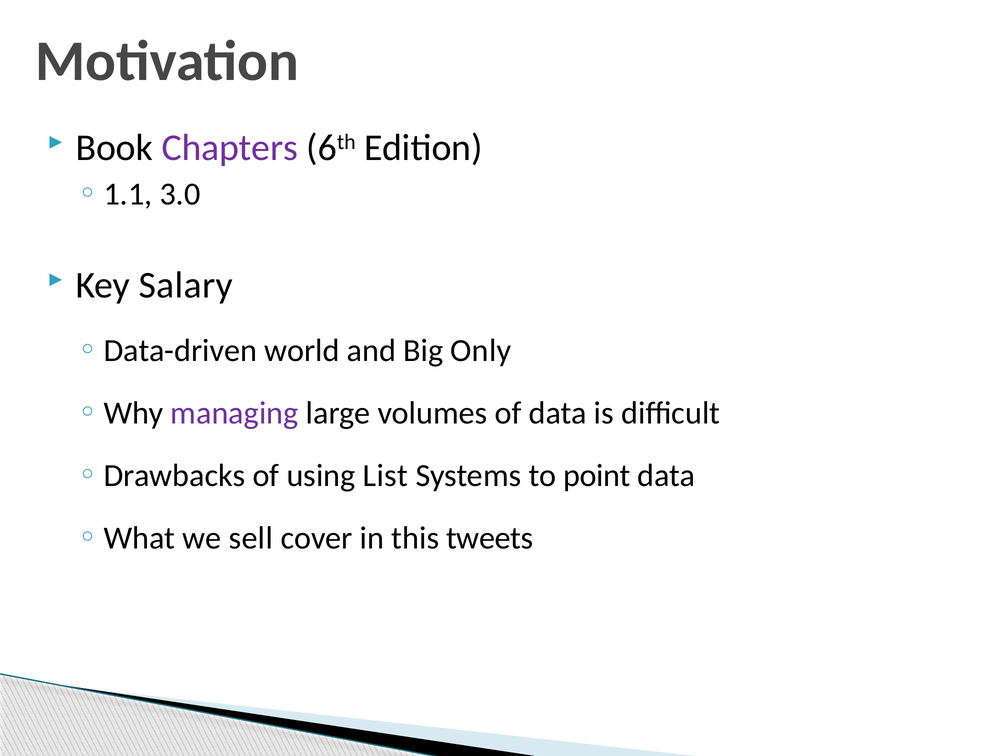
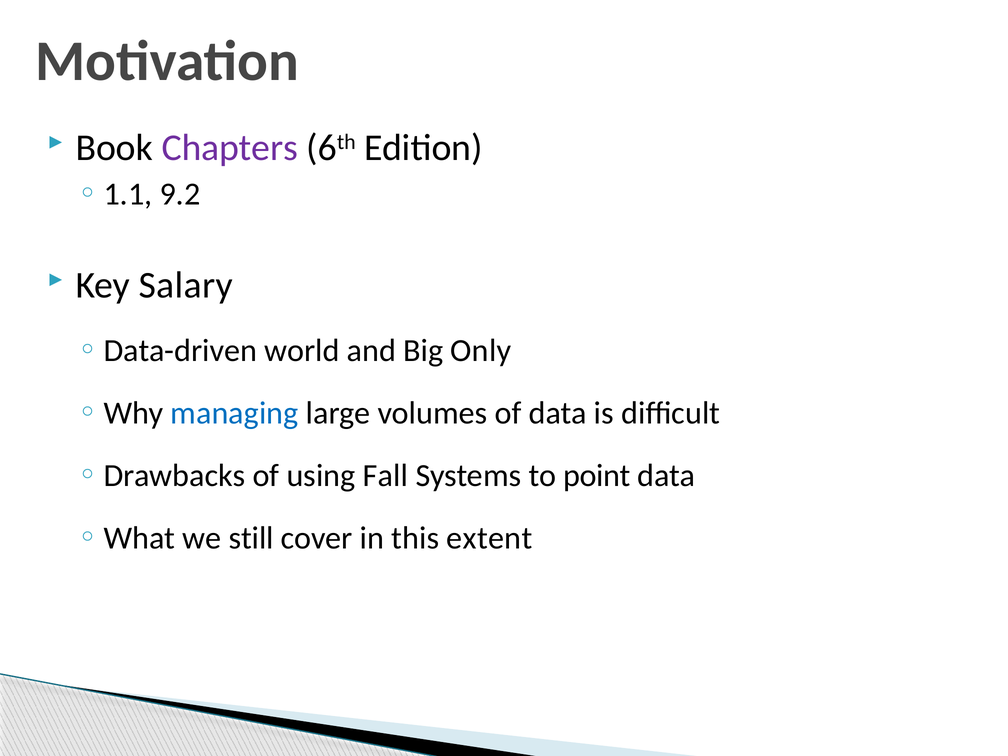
3.0: 3.0 -> 9.2 (180, 194)
managing colour: purple -> blue (234, 413)
List: List -> Fall (385, 476)
sell: sell -> still (251, 538)
tweets: tweets -> extent (489, 538)
